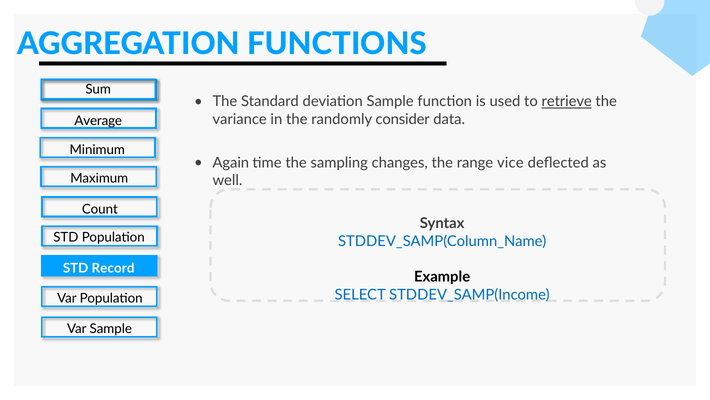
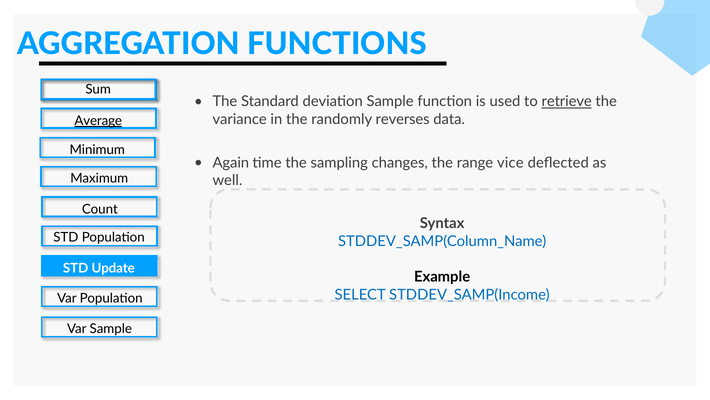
consider: consider -> reverses (403, 119)
Average underline: none -> present (98, 120)
Record: Record -> Update (113, 268)
